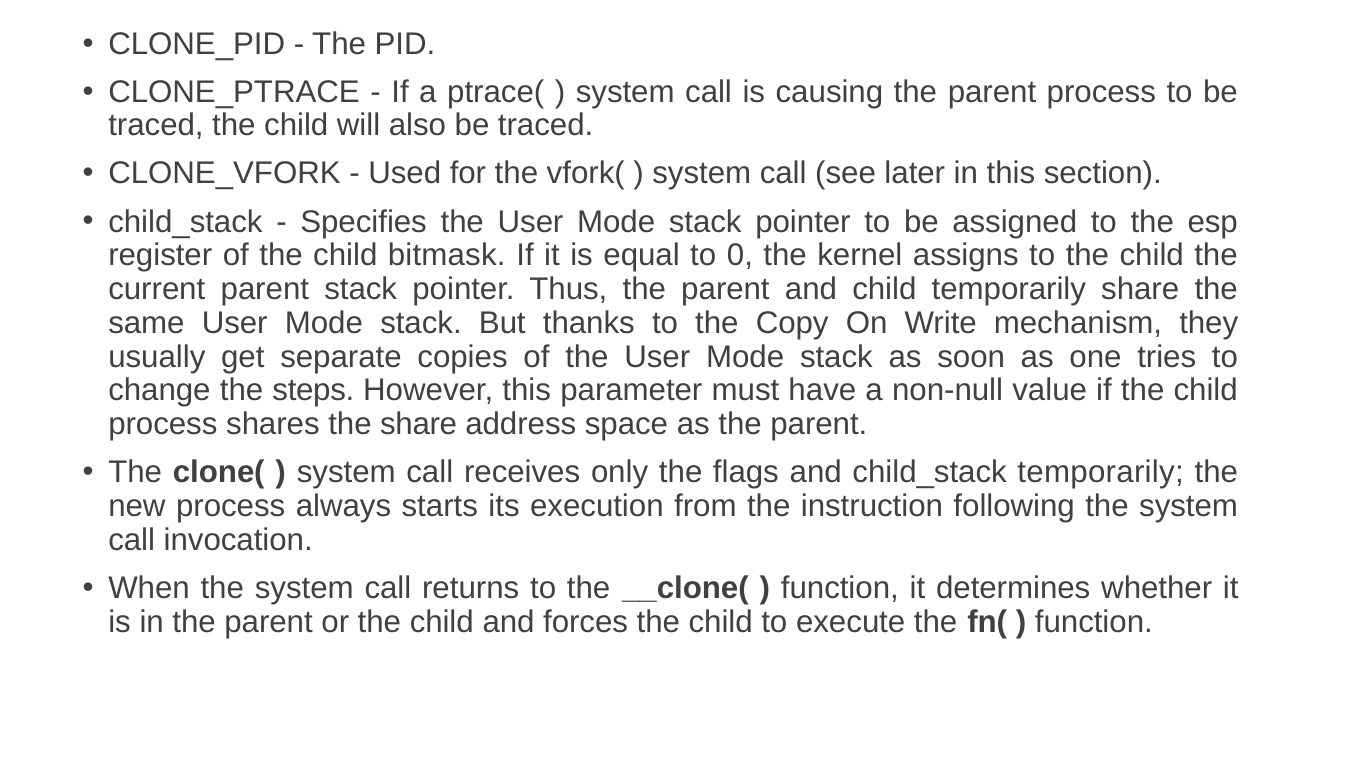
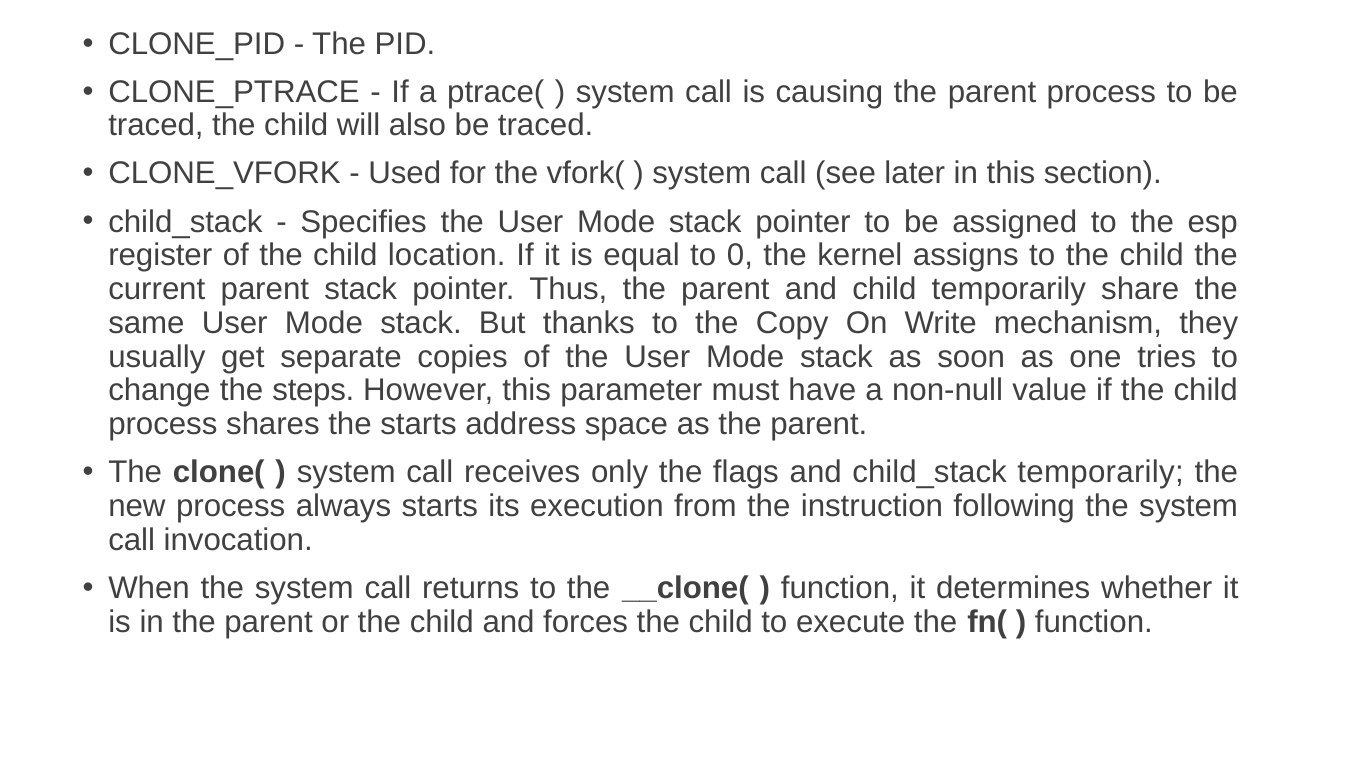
bitmask: bitmask -> location (447, 255)
the share: share -> starts (418, 424)
